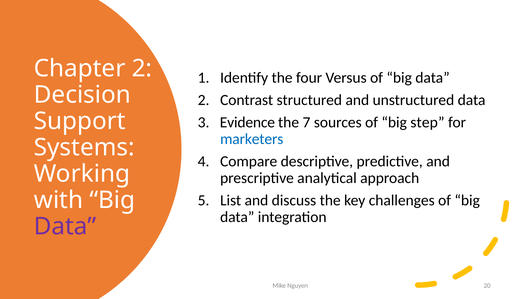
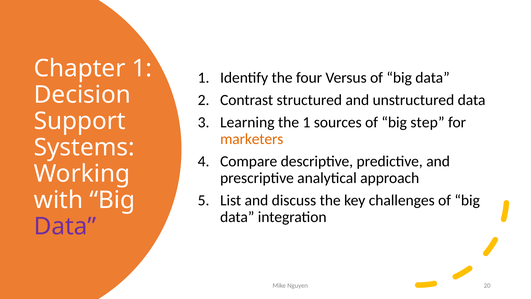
Chapter 2: 2 -> 1 (142, 68)
Evidence: Evidence -> Learning (247, 122)
the 7: 7 -> 1 (306, 122)
marketers colour: blue -> orange (252, 139)
